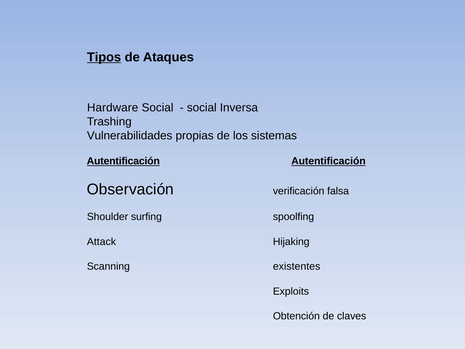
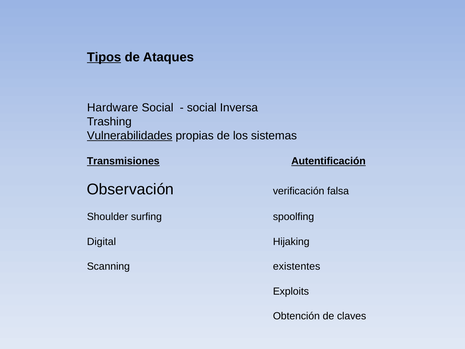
Vulnerabilidades underline: none -> present (130, 135)
Autentificación: Autentificación -> Transmisiones (123, 161)
Attack: Attack -> Digital (101, 242)
